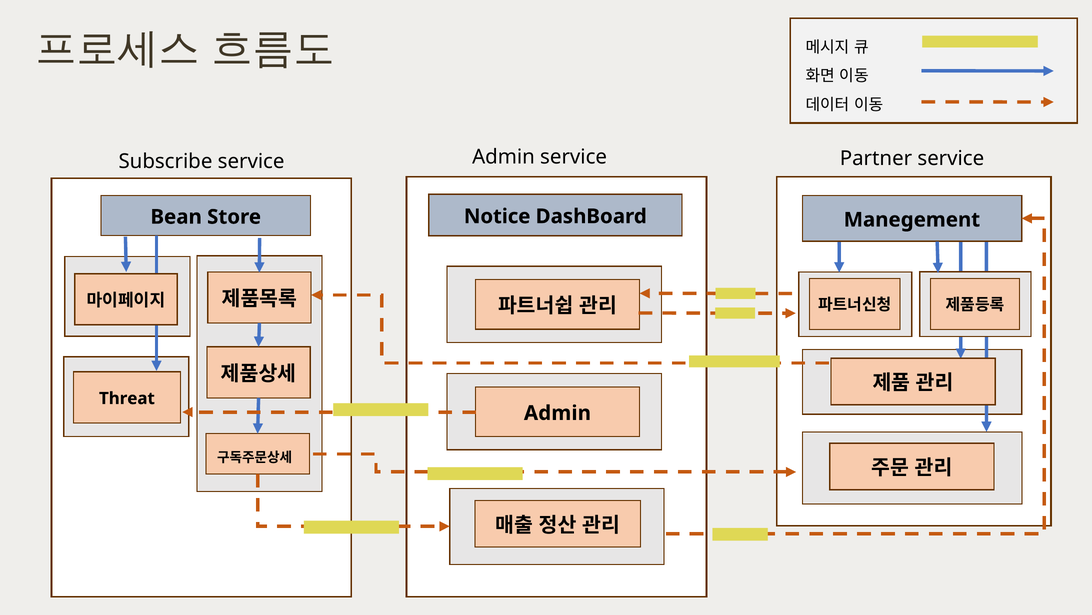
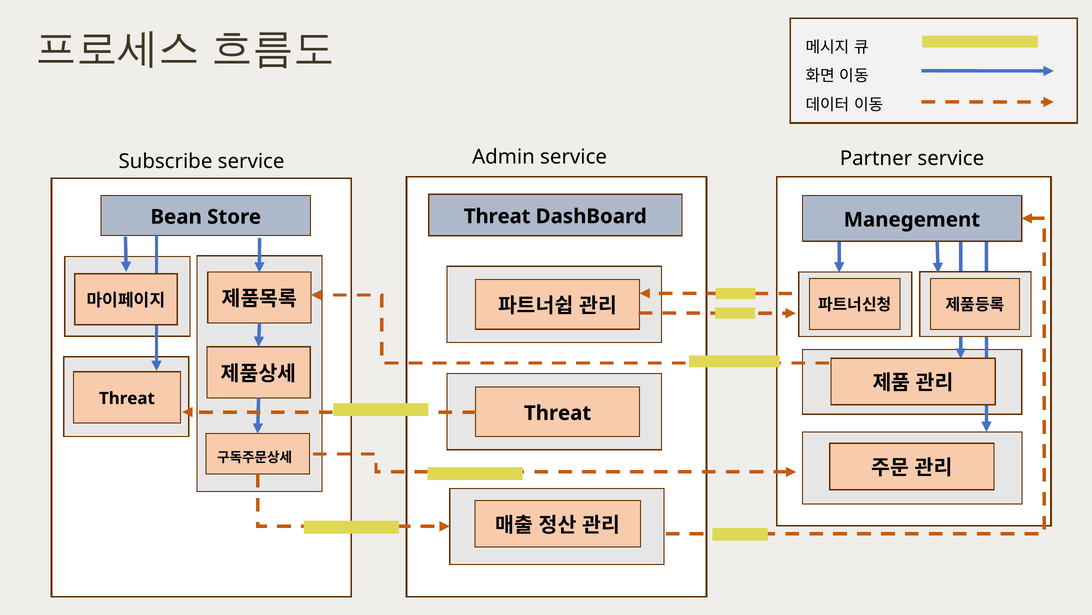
Notice: Notice -> Threat (497, 216)
Admin: Admin -> Threat (558, 413)
